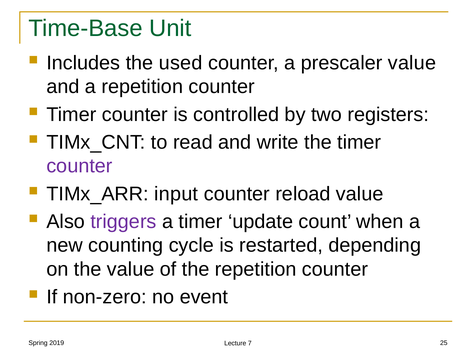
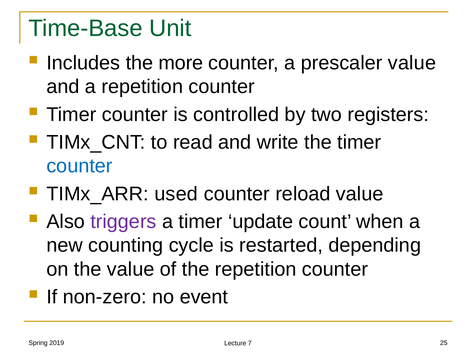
used: used -> more (181, 63)
counter colour: purple -> blue (79, 166)
input: input -> used (176, 194)
